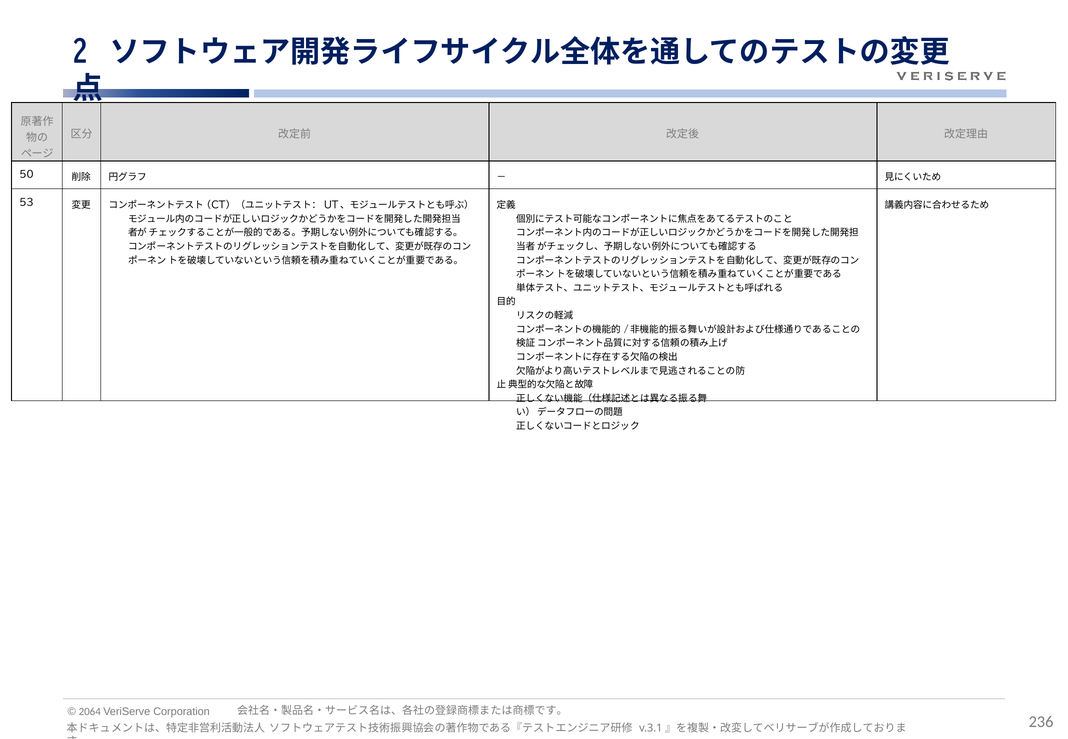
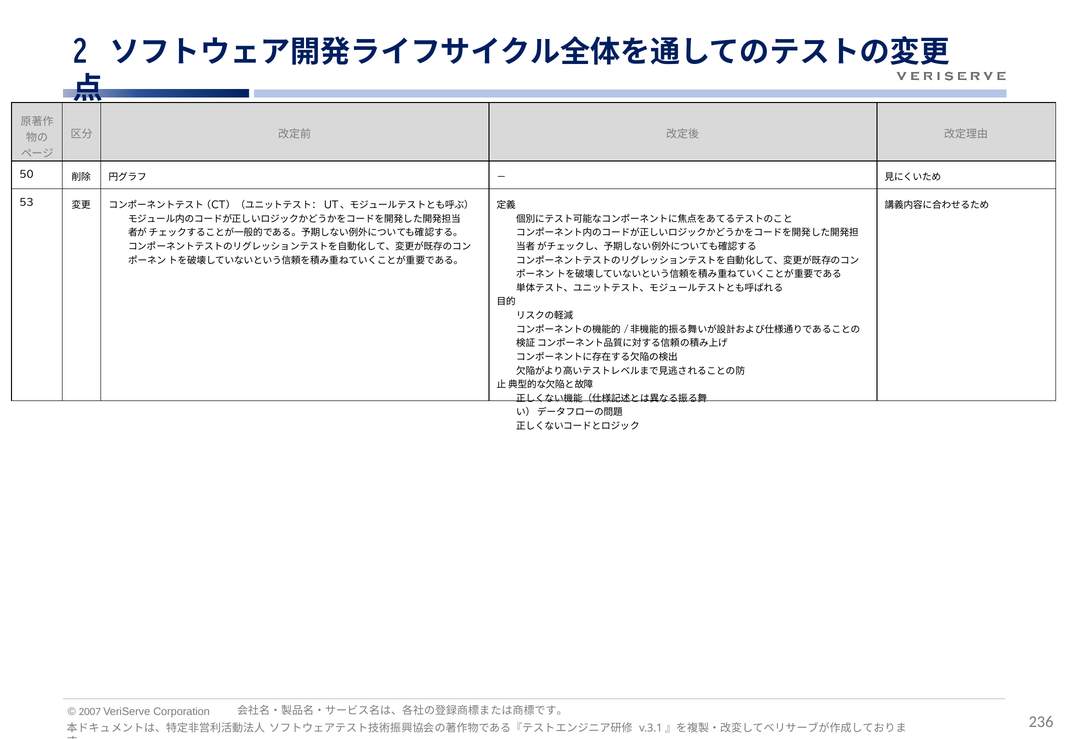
2064: 2064 -> 2007 (90, 712)
